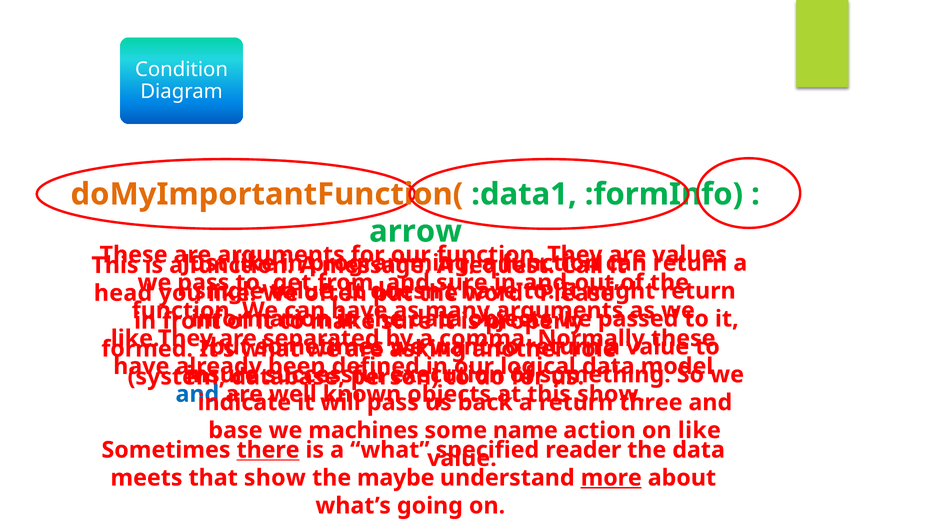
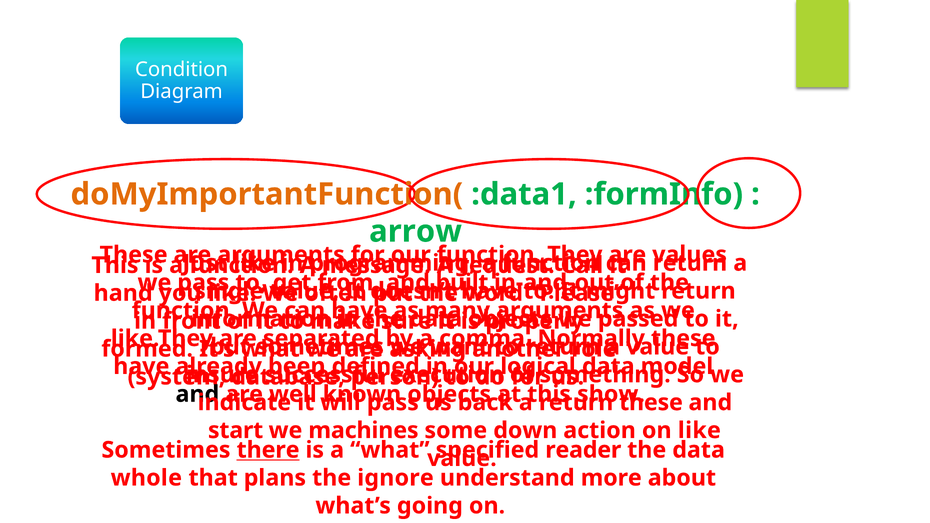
sure: sure -> built (462, 283)
head: head -> hand (123, 293)
and colour: blue -> black (197, 394)
three: three -> these (651, 403)
base: base -> start (236, 431)
name: name -> down (525, 431)
meets: meets -> whole (146, 478)
that show: show -> plans (275, 478)
maybe: maybe -> ignore (395, 478)
more underline: present -> none (611, 478)
